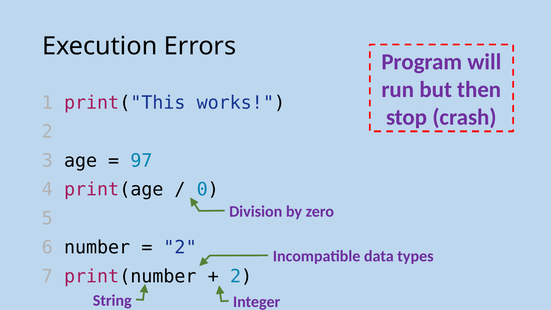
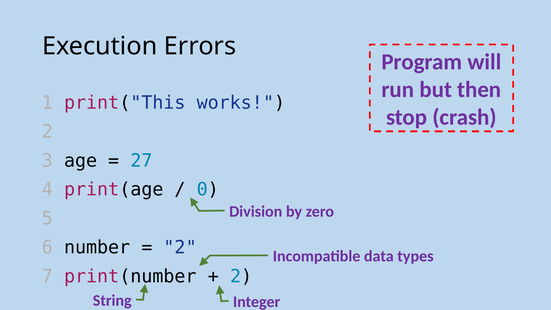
97: 97 -> 27 (141, 161)
